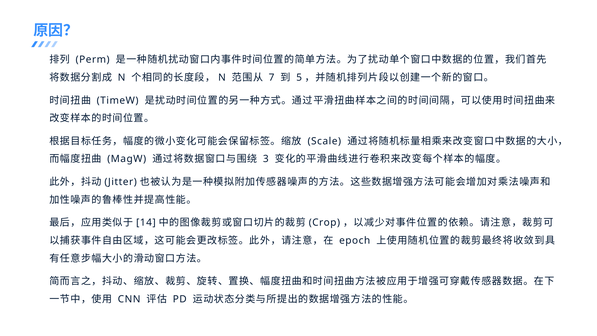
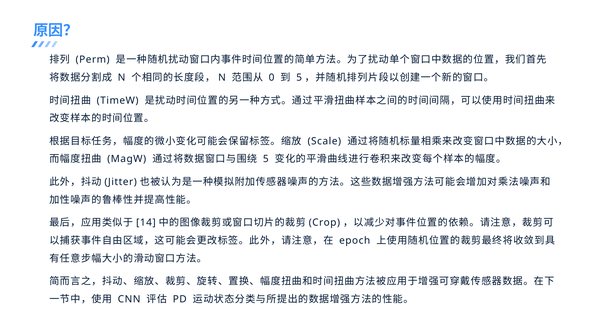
7: 7 -> 0 (272, 77)
3: 3 -> 5 (266, 159)
